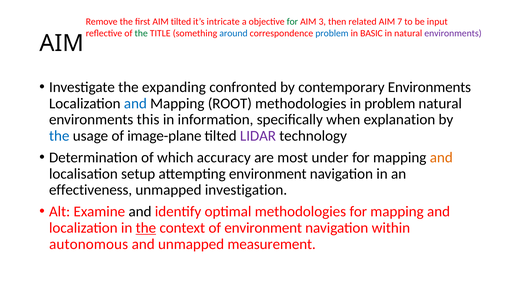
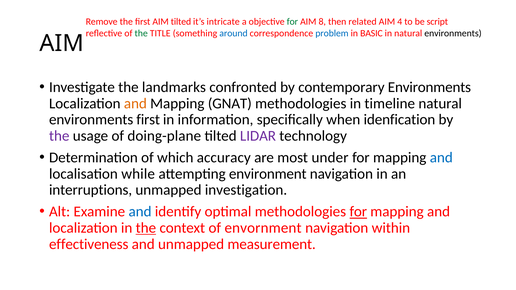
3: 3 -> 8 (322, 22)
7: 7 -> 4 (400, 22)
input: input -> script (437, 22)
environments colour: purple -> black (453, 33)
expanding: expanding -> landmarks (174, 87)
and colour: blue -> orange (135, 103)
ROOT: ROOT -> GNAT (230, 103)
in problem: problem -> timeline (390, 103)
environments this: this -> first (148, 120)
explanation: explanation -> idenfication (399, 120)
the colour: blue -> purple (59, 136)
image-plane: image-plane -> doing-plane (164, 136)
and colour: orange -> blue (441, 158)
setup: setup -> while (138, 174)
effectiveness: effectiveness -> interruptions (91, 190)
and colour: black -> blue (140, 212)
for underline: none -> present (358, 212)
of environment: environment -> envornment (263, 228)
autonomous: autonomous -> effectiveness (89, 244)
